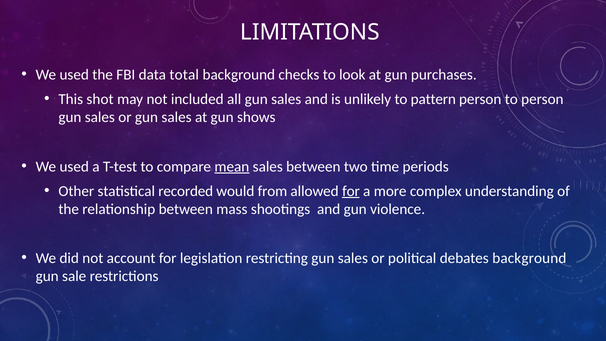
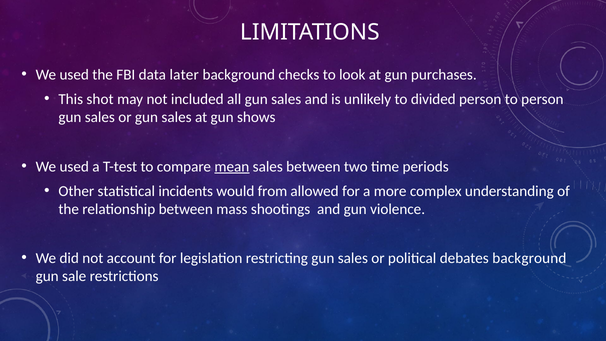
total: total -> later (184, 75)
pattern: pattern -> divided (433, 99)
recorded: recorded -> incidents (186, 191)
for underline: present -> none (351, 191)
